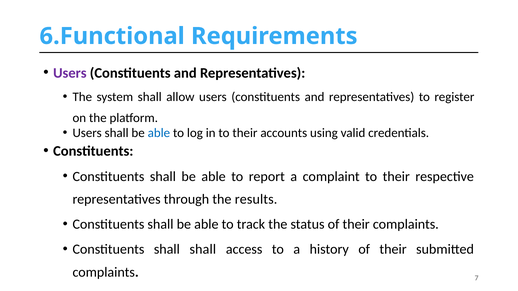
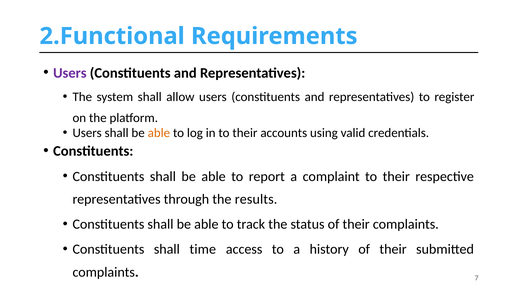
6.Functional: 6.Functional -> 2.Functional (112, 36)
able colour: blue -> orange (159, 133)
shall shall: shall -> time (203, 250)
